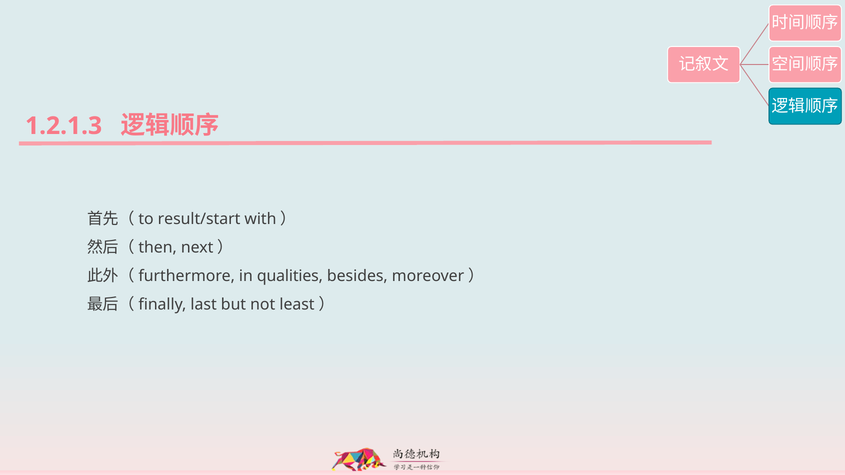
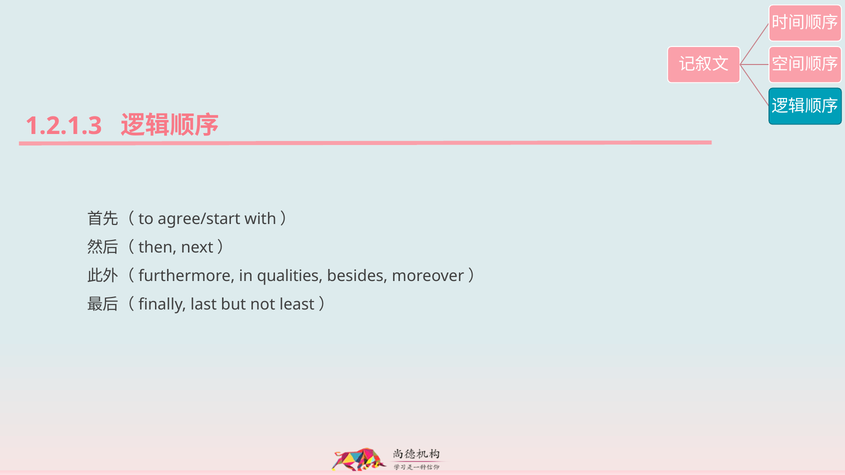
result/start: result/start -> agree/start (199, 219)
